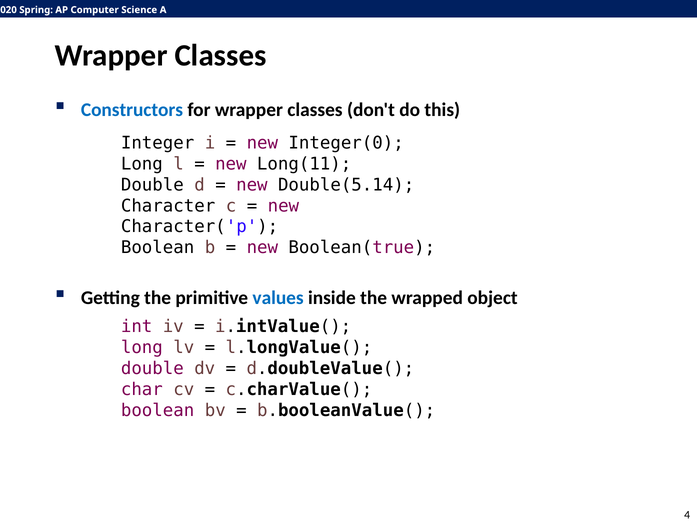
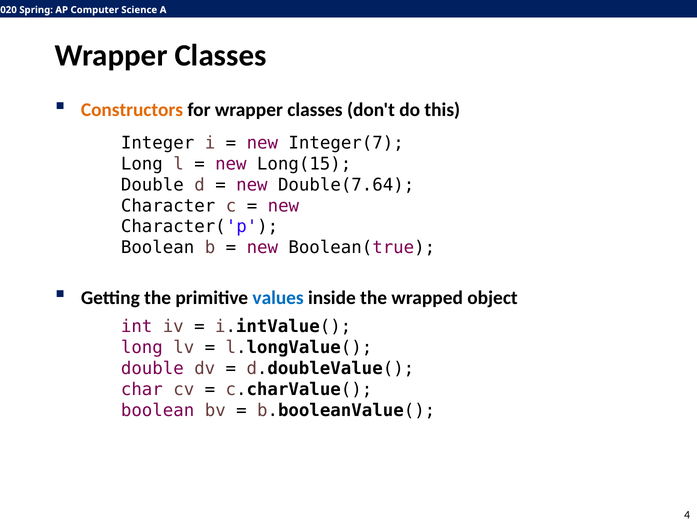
Constructors colour: blue -> orange (132, 110)
Integer(0: Integer(0 -> Integer(7 (346, 143)
Long(11: Long(11 -> Long(15 (304, 164)
Double(5.14: Double(5.14 -> Double(7.64 (346, 185)
